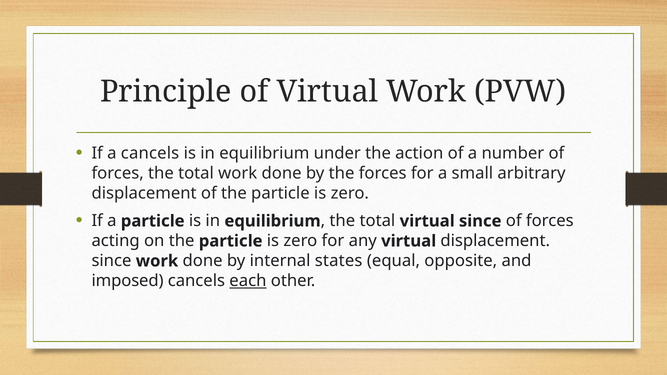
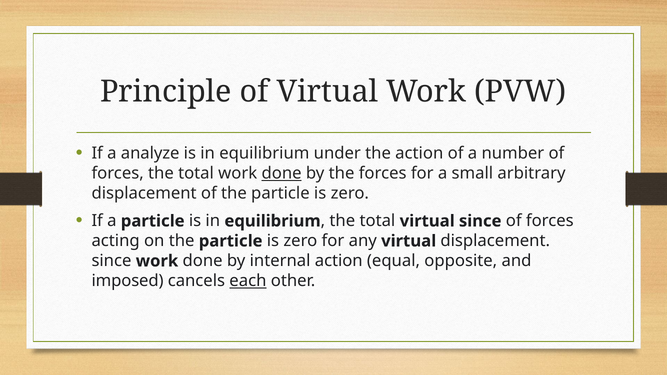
a cancels: cancels -> analyze (150, 154)
done underline: none -> present (282, 174)
internal states: states -> action (339, 261)
